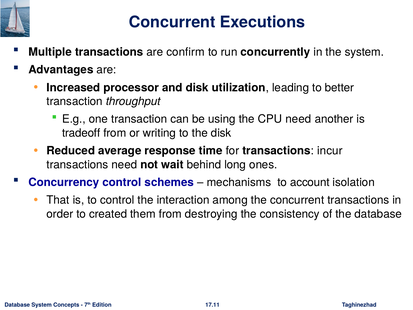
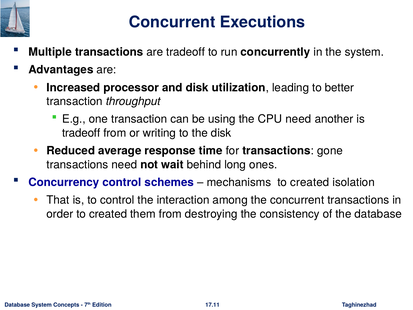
are confirm: confirm -> tradeoff (186, 52)
incur: incur -> gone (330, 151)
mechanisms to account: account -> created (310, 182)
